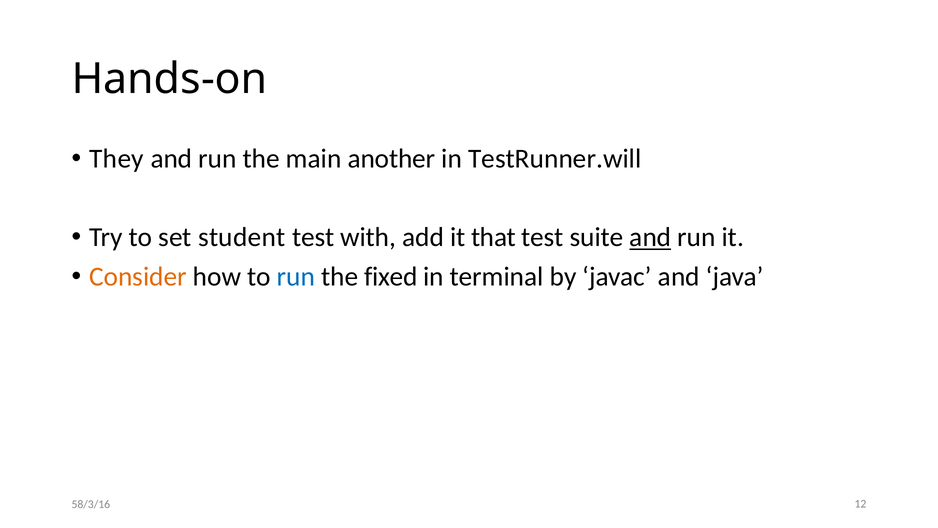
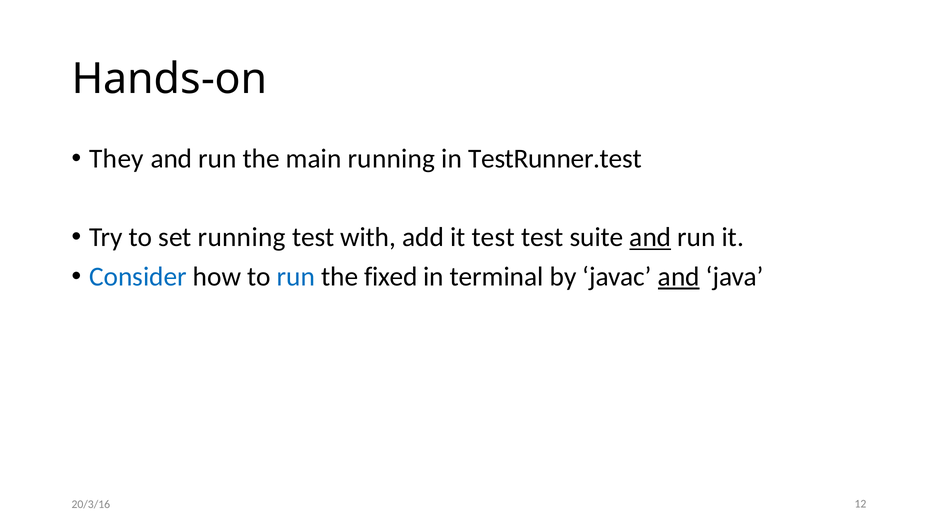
main another: another -> running (391, 159)
TestRunner.will: TestRunner.will -> TestRunner.test (555, 159)
set student: student -> running (242, 237)
it that: that -> test (493, 237)
Consider colour: orange -> blue (138, 277)
and underline: none -> present (679, 277)
58/3/16: 58/3/16 -> 20/3/16 (91, 504)
